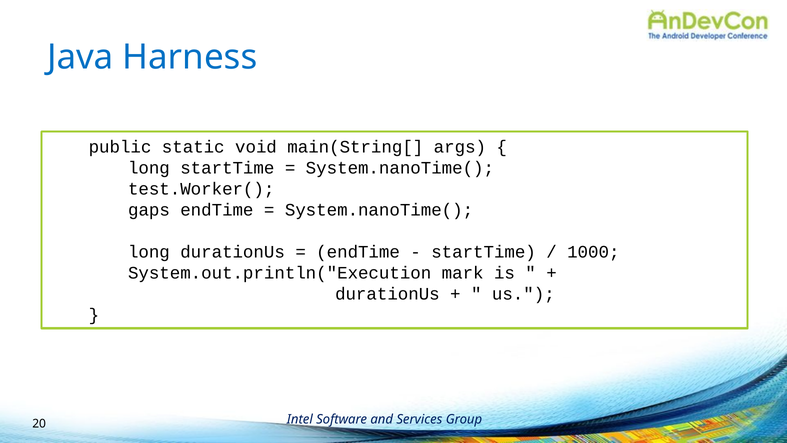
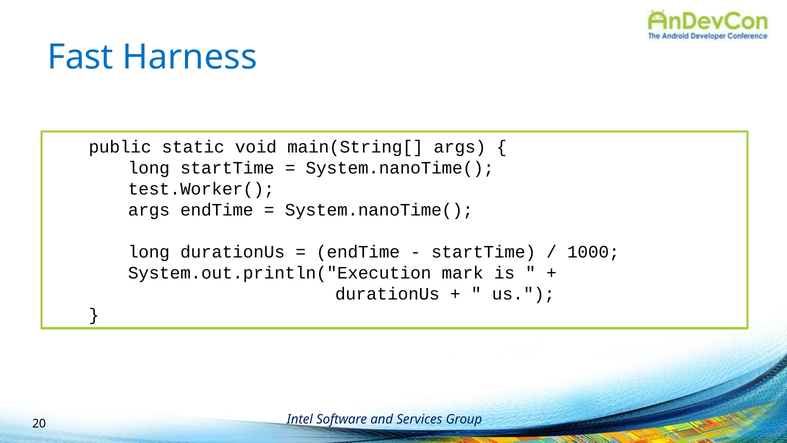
Java: Java -> Fast (80, 57)
gaps: gaps -> args (149, 210)
